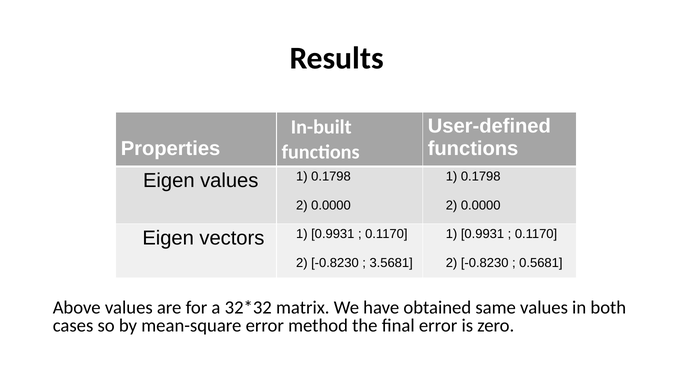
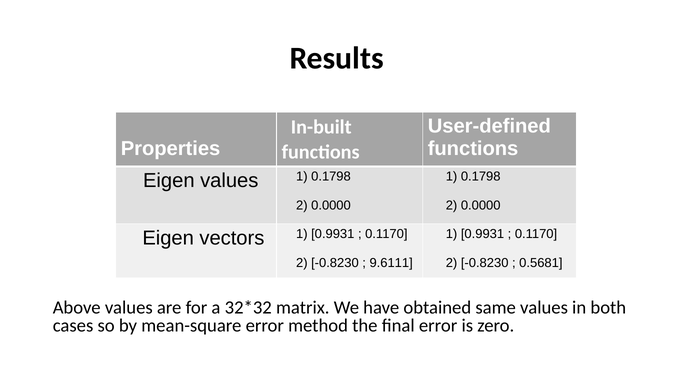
3.5681: 3.5681 -> 9.6111 (391, 263)
